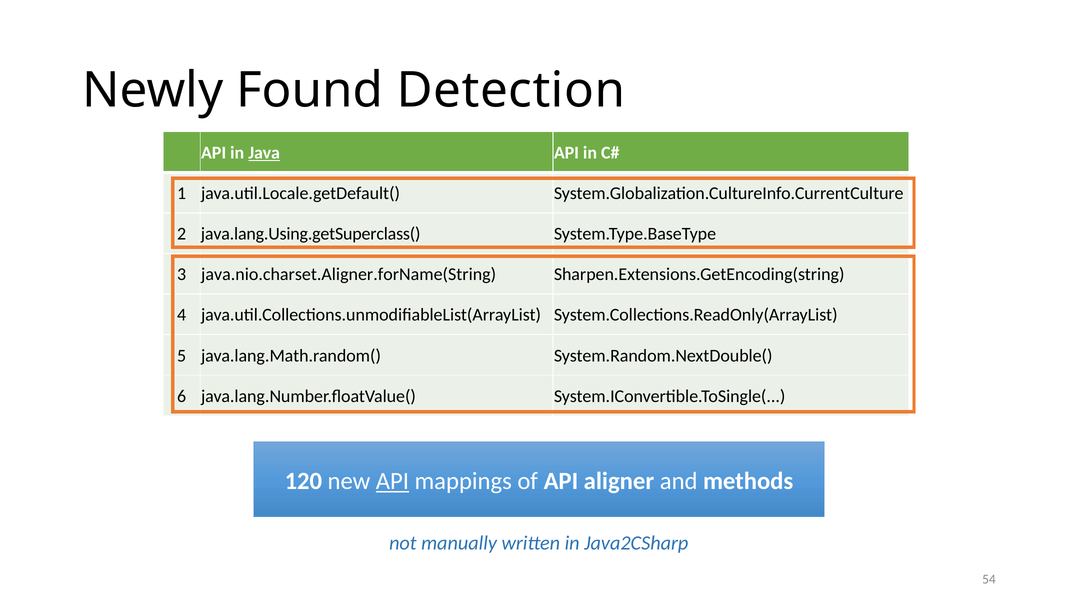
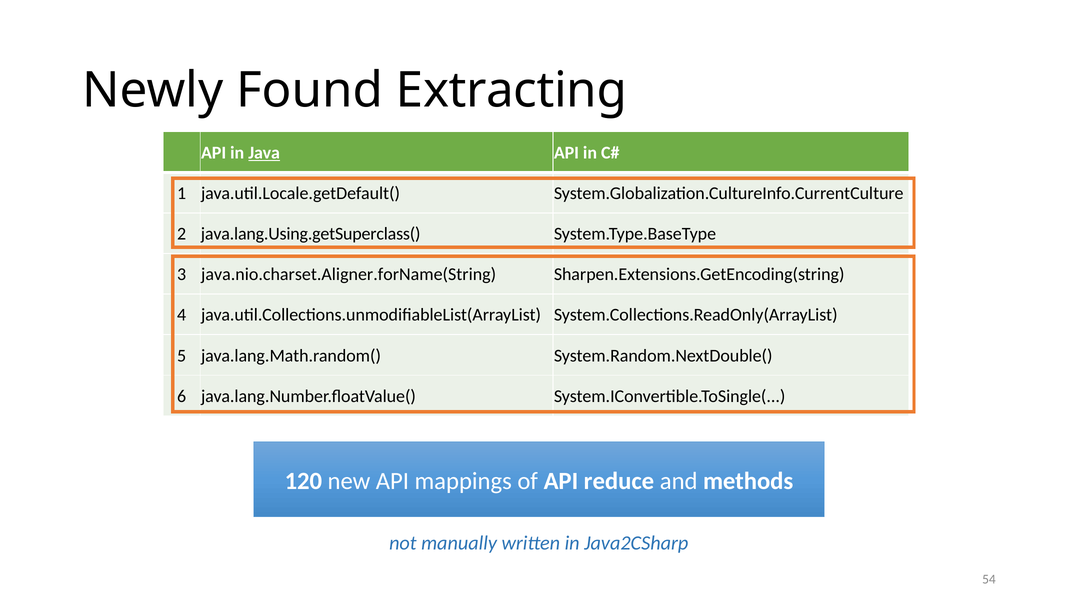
Detection: Detection -> Extracting (511, 91)
API underline: present -> none (392, 480)
aligner: aligner -> reduce (619, 480)
